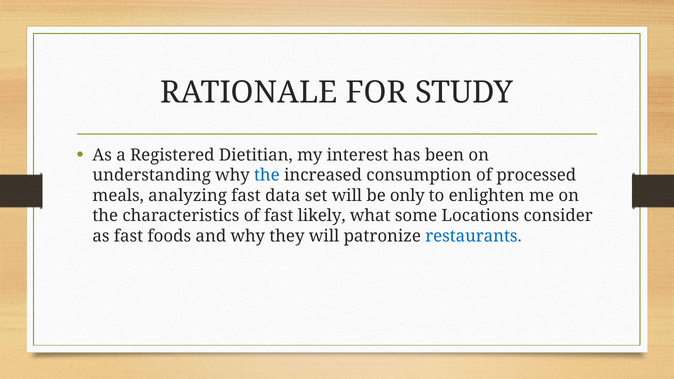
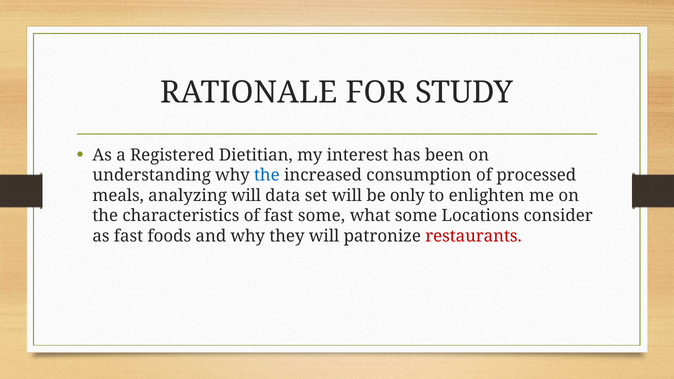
analyzing fast: fast -> will (246, 196)
fast likely: likely -> some (322, 216)
restaurants colour: blue -> red (474, 236)
